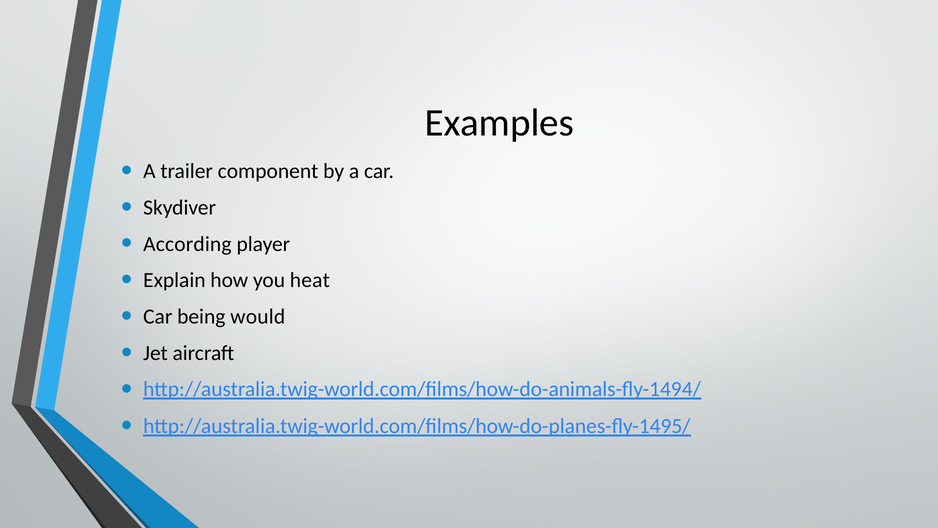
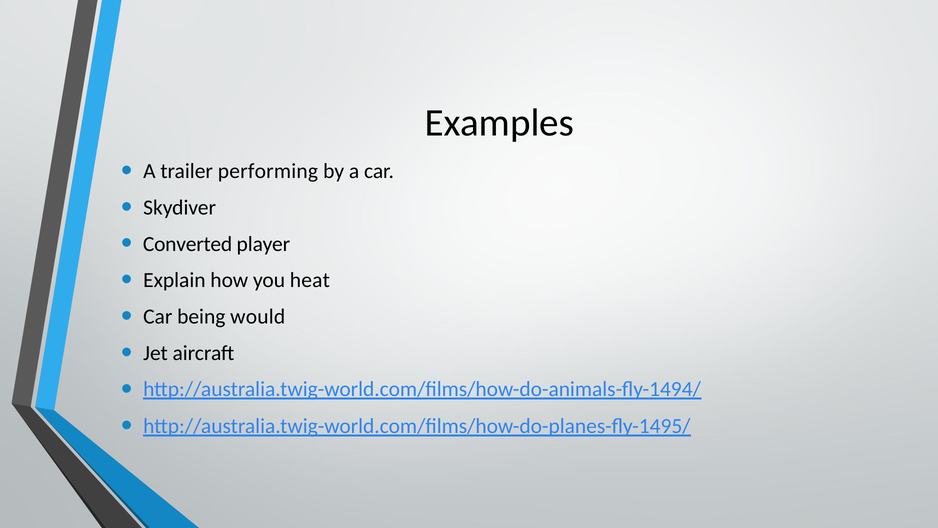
component: component -> performing (268, 171)
According: According -> Converted (188, 244)
